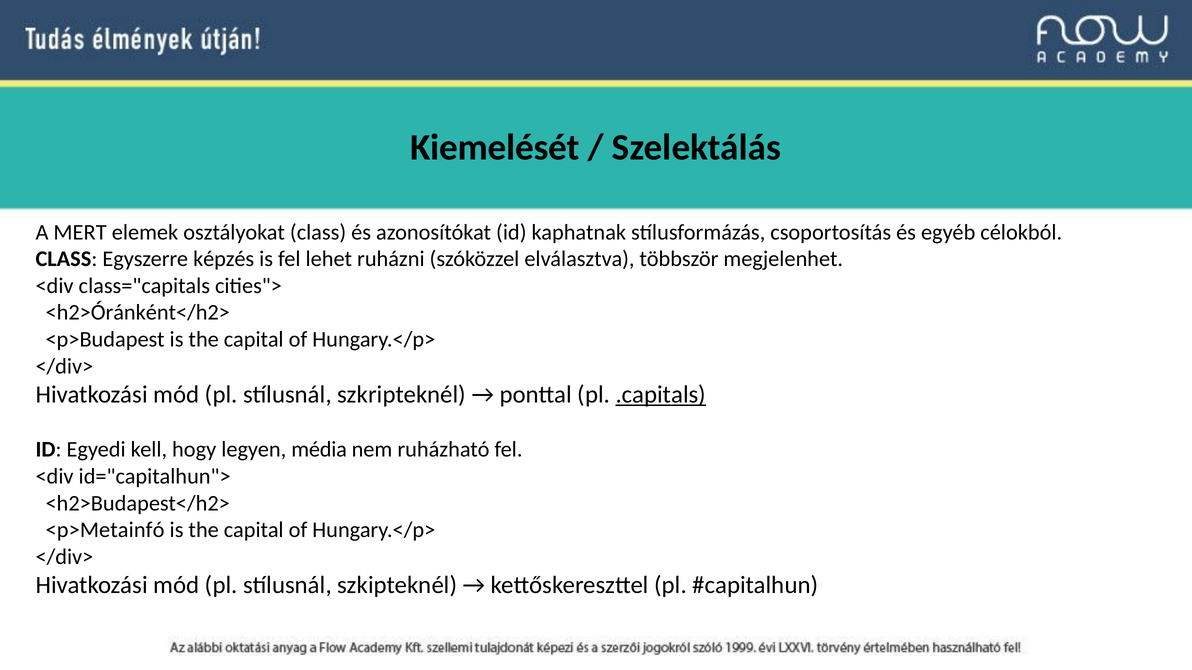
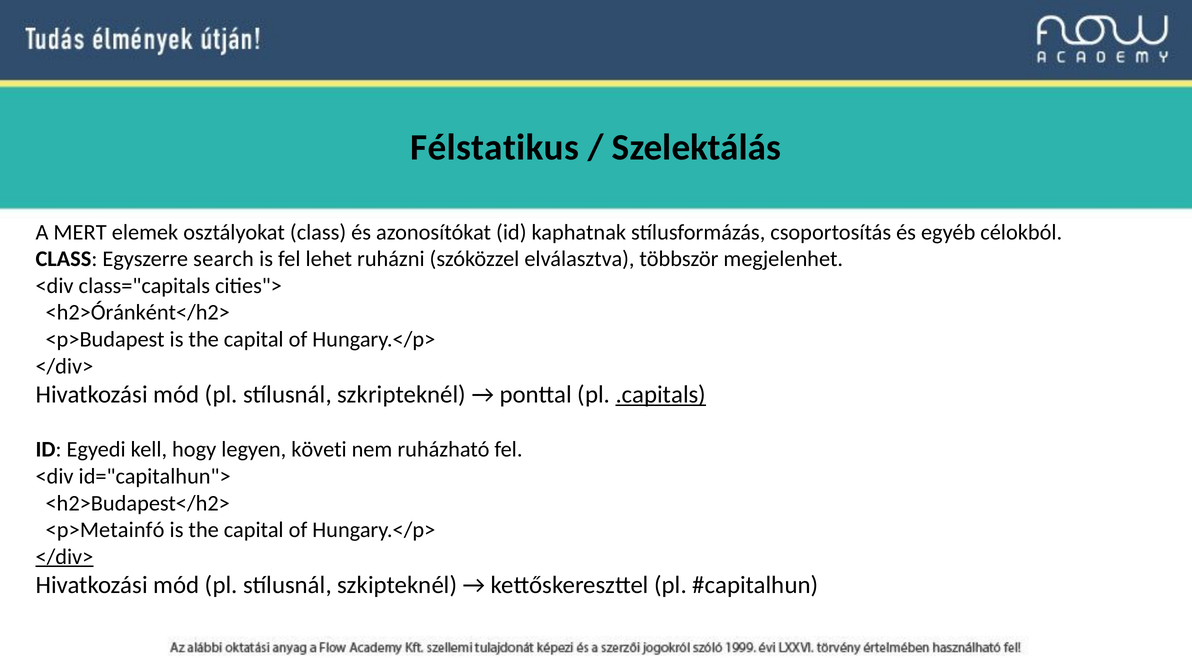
Kiemelését: Kiemelését -> Félstatikus (495, 148)
képzés: képzés -> search (224, 259)
média: média -> követi (319, 450)
</div> underline: none -> present (64, 557)
